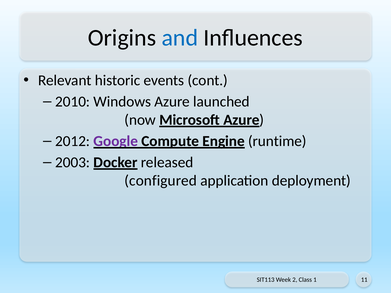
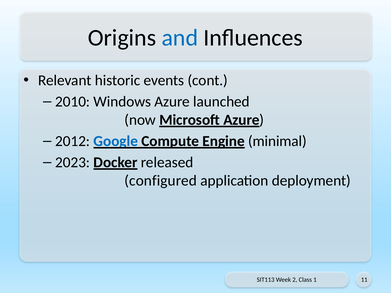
Google colour: purple -> blue (116, 141)
runtime: runtime -> minimal (277, 141)
2003: 2003 -> 2023 (73, 163)
